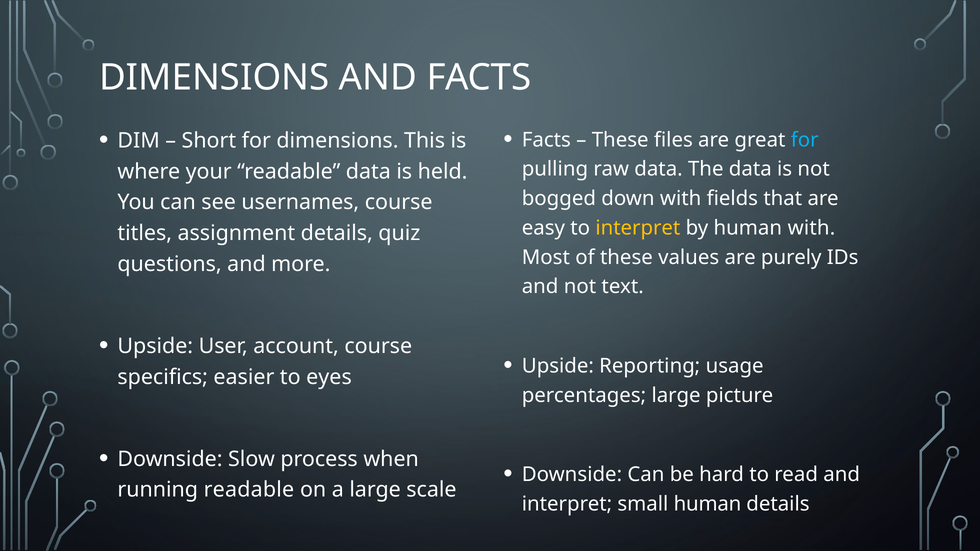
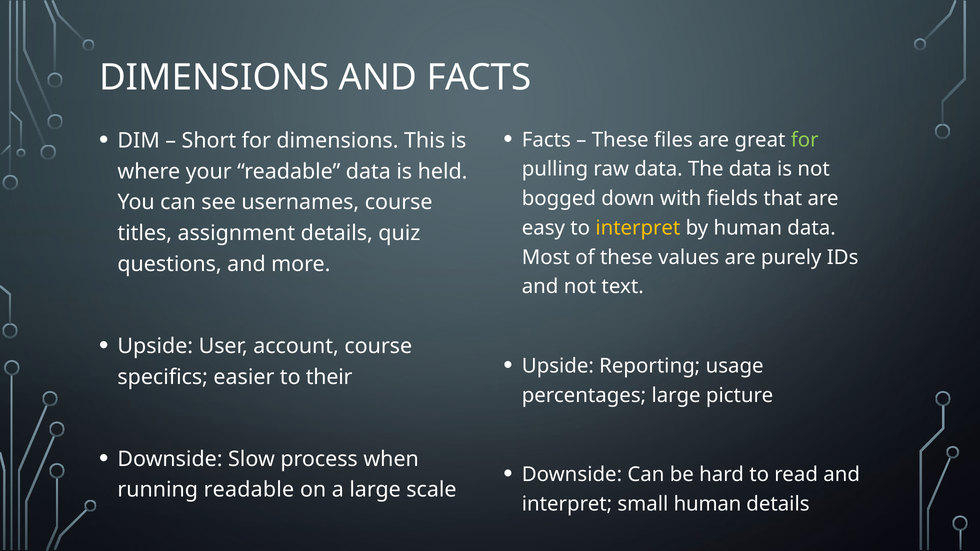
for colour: light blue -> light green (805, 140)
human with: with -> data (812, 228)
eyes: eyes -> their (329, 377)
